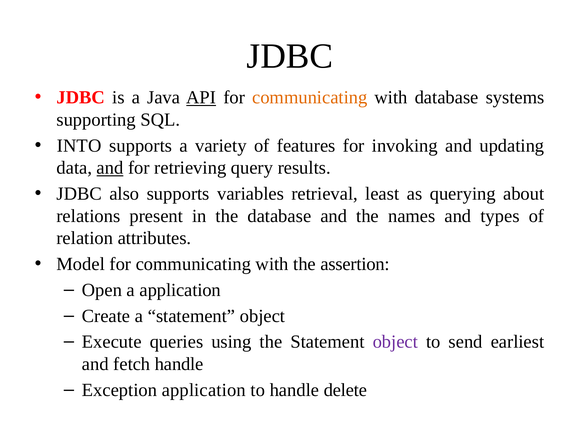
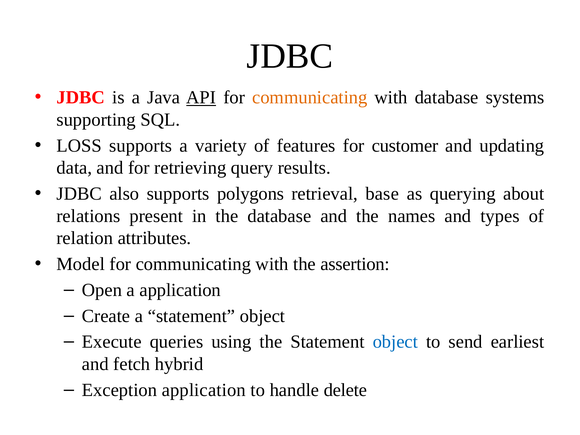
INTO: INTO -> LOSS (79, 146)
invoking: invoking -> customer (405, 146)
and underline: present -> none (110, 168)
variables: variables -> polygons (251, 194)
least: least -> base (382, 194)
object colour: purple -> blue (395, 342)
fetch handle: handle -> hybrid (179, 364)
